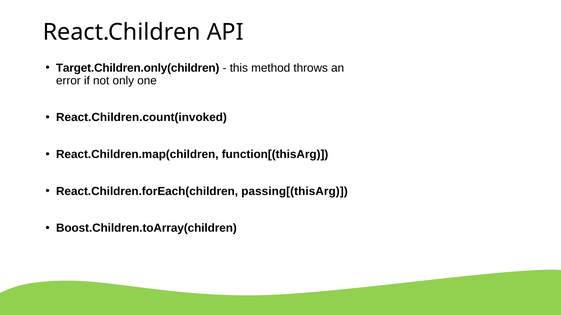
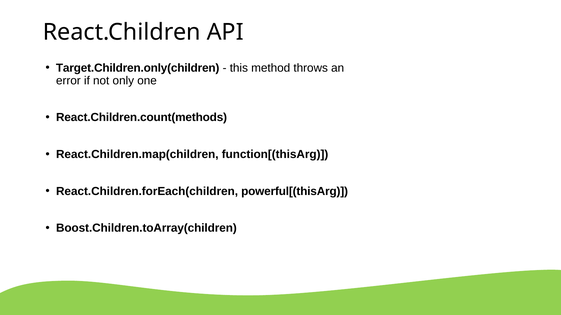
React.Children.count(invoked: React.Children.count(invoked -> React.Children.count(methods (142, 118)
passing[(thisArg: passing[(thisArg -> powerful[(thisArg (295, 192)
